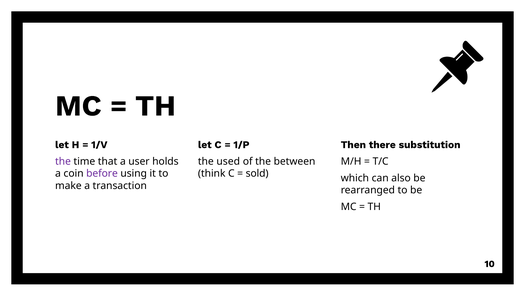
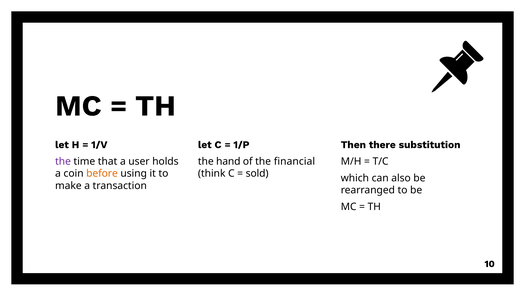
used: used -> hand (228, 162)
between: between -> financial (294, 162)
before colour: purple -> orange (102, 174)
